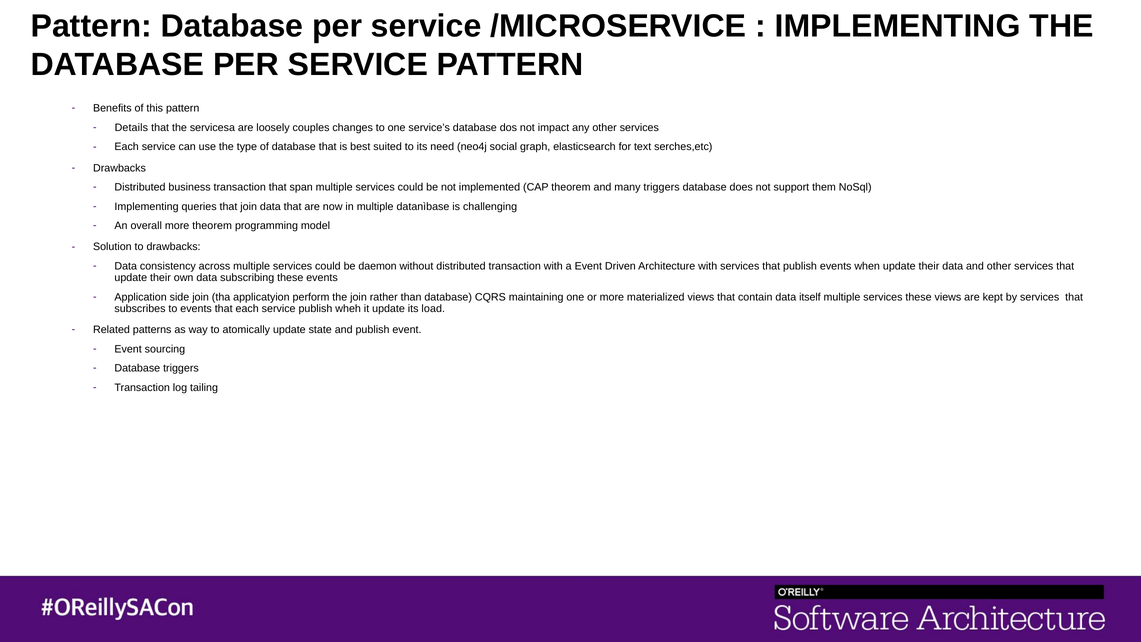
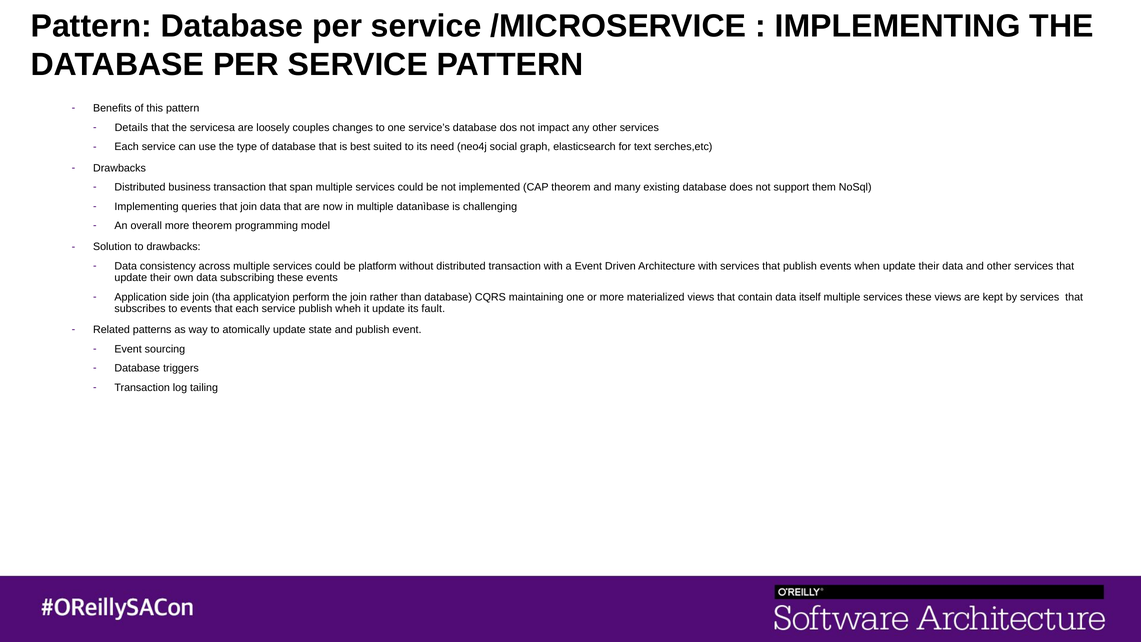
many triggers: triggers -> existing (662, 187)
daemon: daemon -> platform (378, 266)
load: load -> fault (433, 309)
